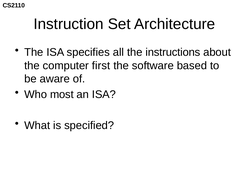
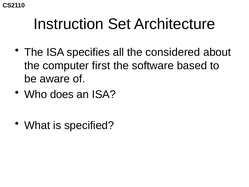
instructions: instructions -> considered (173, 52)
most: most -> does (62, 94)
